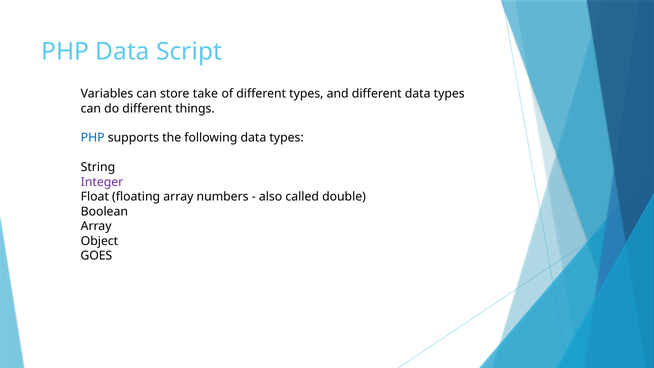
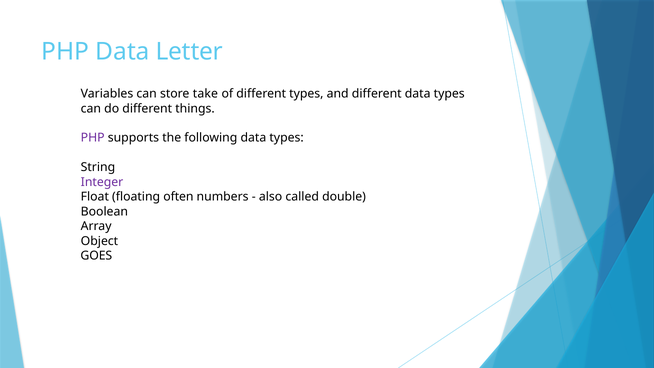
Script: Script -> Letter (189, 52)
PHP colour: blue -> purple (93, 138)
floating array: array -> often (178, 197)
